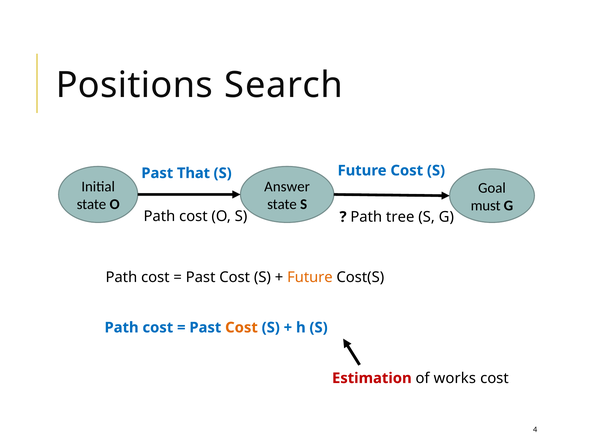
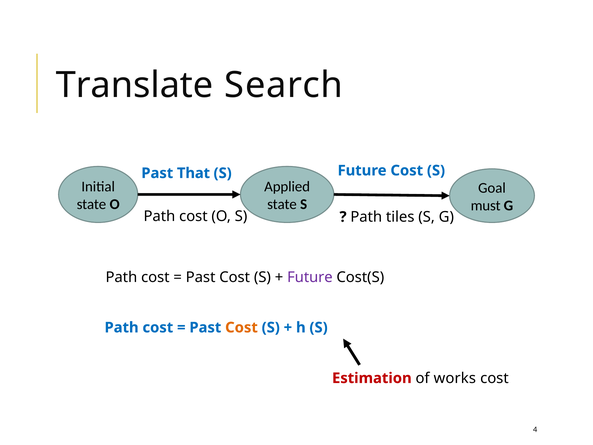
Positions: Positions -> Translate (135, 85)
Answer: Answer -> Applied (287, 186)
tree: tree -> tiles (400, 217)
Future colour: orange -> purple (310, 277)
